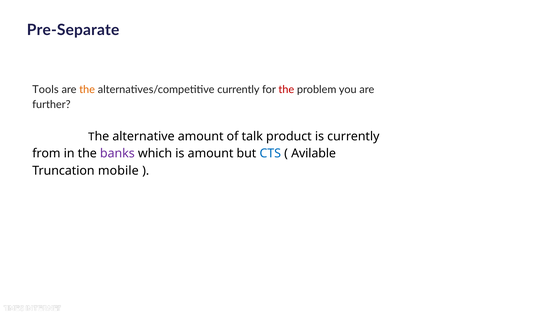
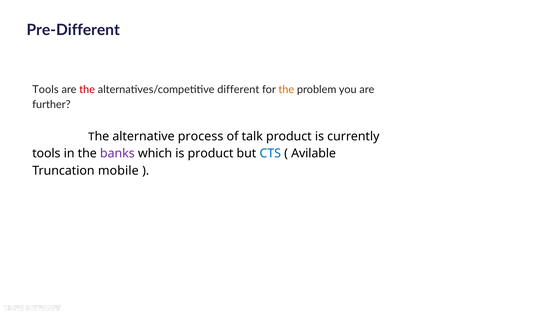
Pre-Separate: Pre-Separate -> Pre-Different (73, 30)
the colour: orange -> red (87, 90)
alternatives/competitive currently: currently -> different (238, 90)
the colour: red -> orange (286, 90)
alternative amount: amount -> process (201, 137)
from: from -> tools (46, 154)
is amount: amount -> product (211, 154)
